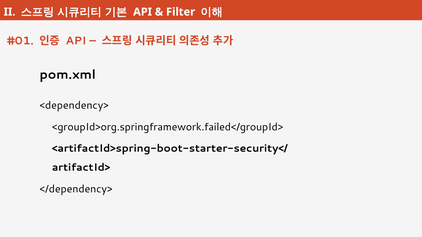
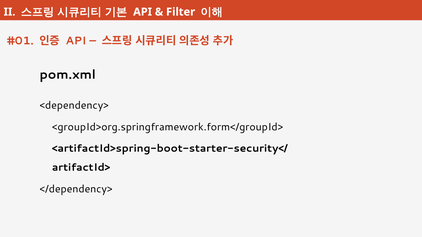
<groupId>org.springframework.failed</groupId>: <groupId>org.springframework.failed</groupId> -> <groupId>org.springframework.form</groupId> (168, 127)
